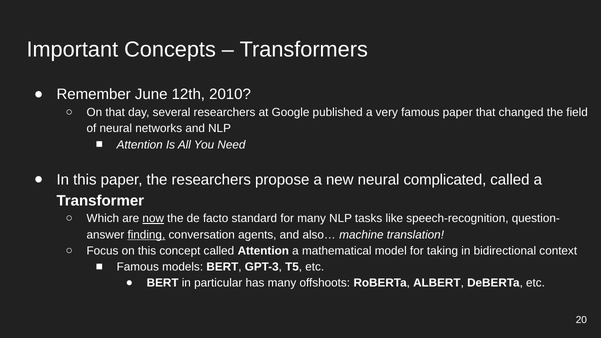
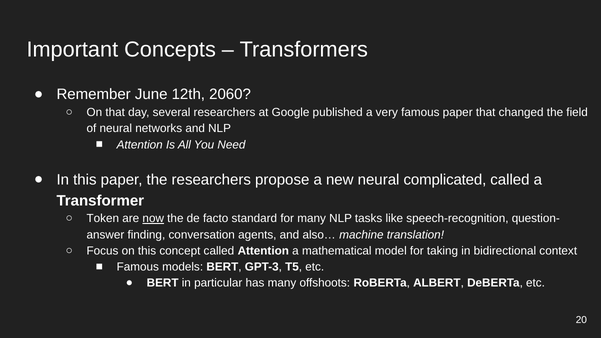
2010: 2010 -> 2060 (230, 95)
Which: Which -> Token (103, 219)
finding underline: present -> none (146, 235)
